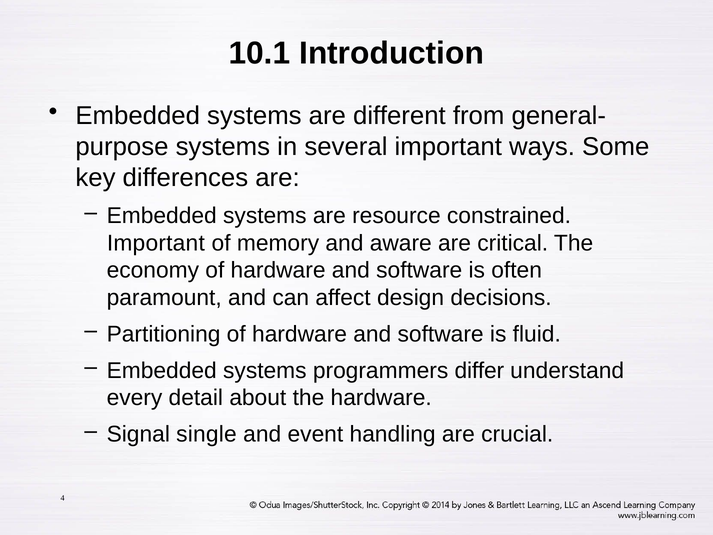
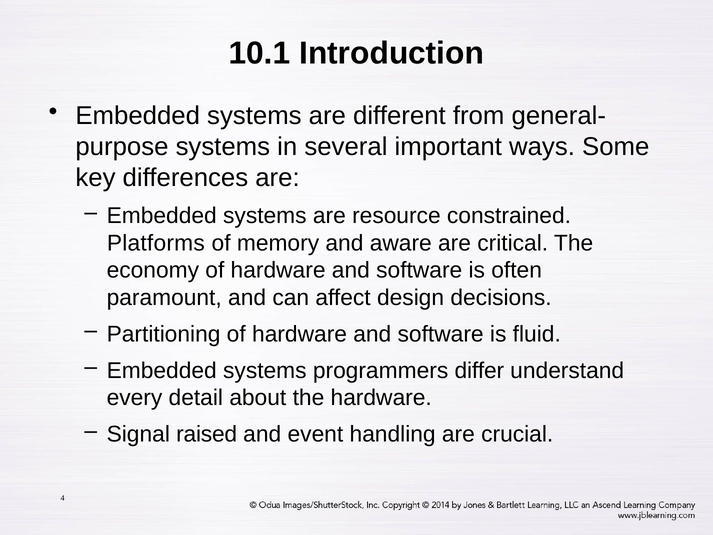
Important: Important -> Platforms (156, 243)
single: single -> raised (207, 434)
